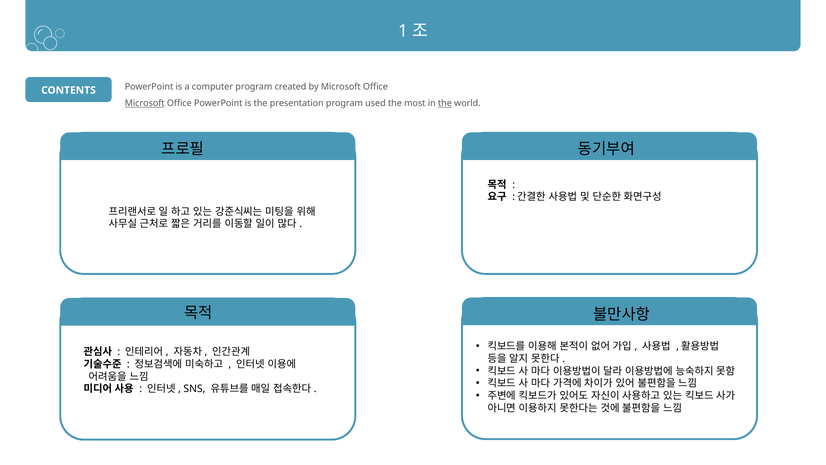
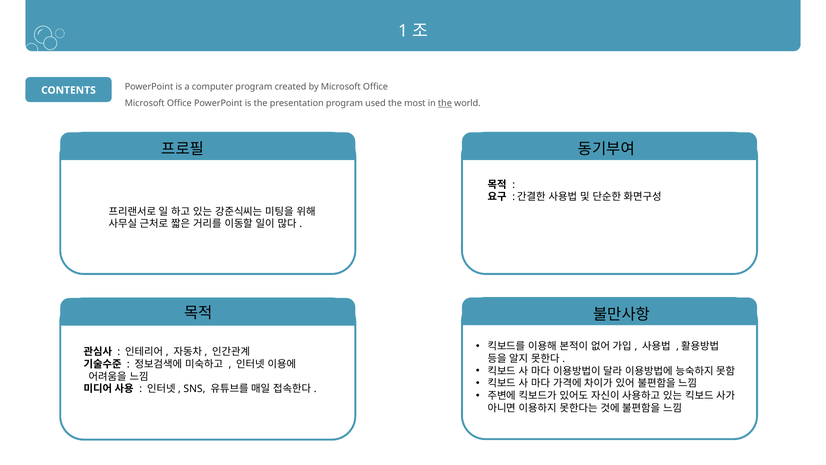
Microsoft underline: present -> none (145, 103)
